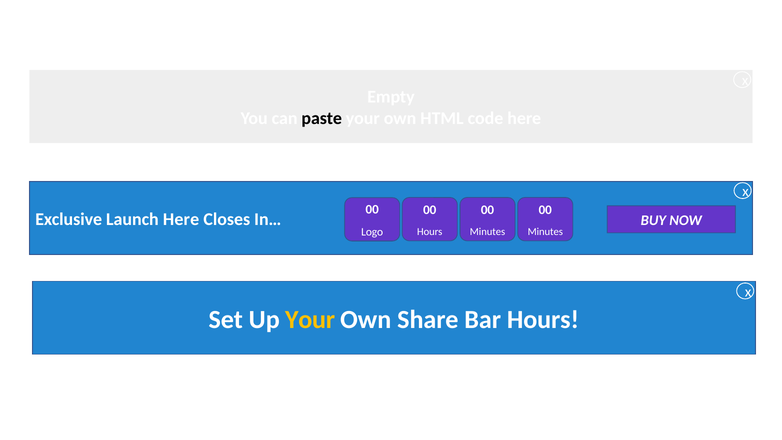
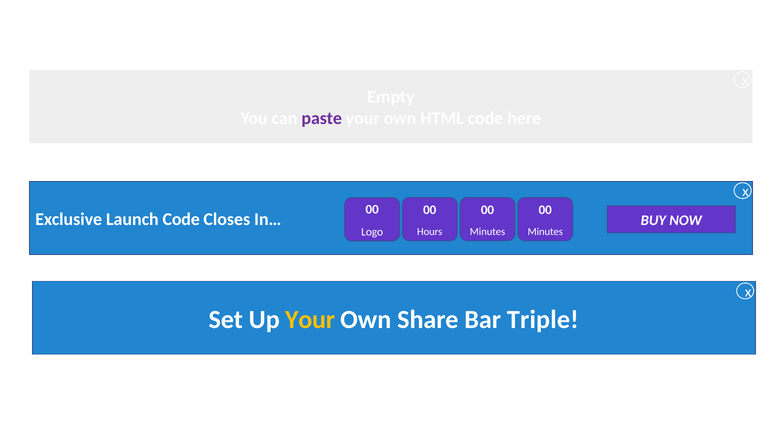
paste colour: black -> purple (322, 118)
Launch Here: Here -> Code (181, 219)
Bar Hours: Hours -> Triple (543, 320)
